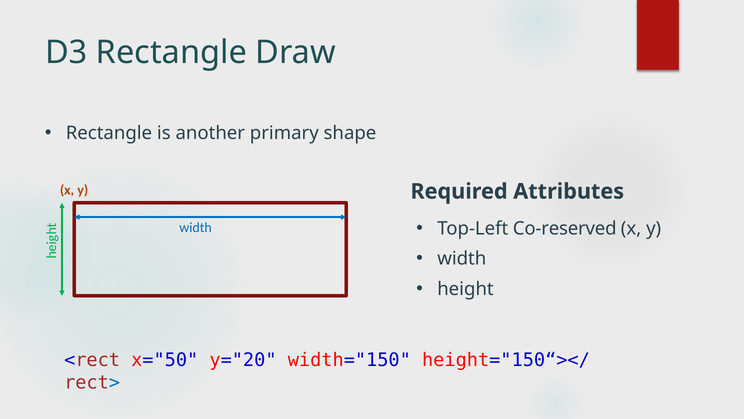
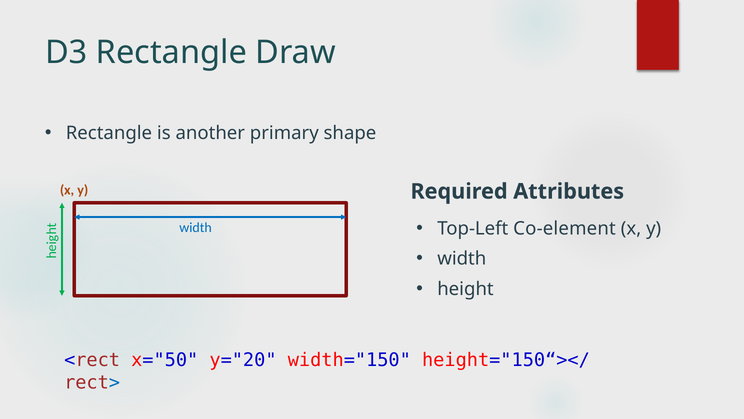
Co-reserved: Co-reserved -> Co-element (565, 228)
